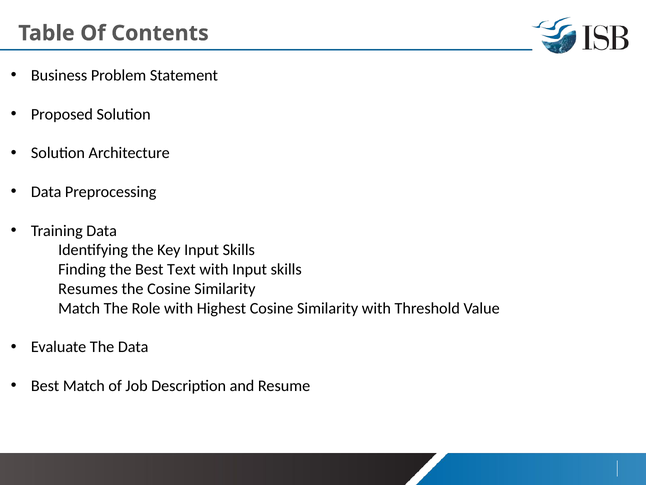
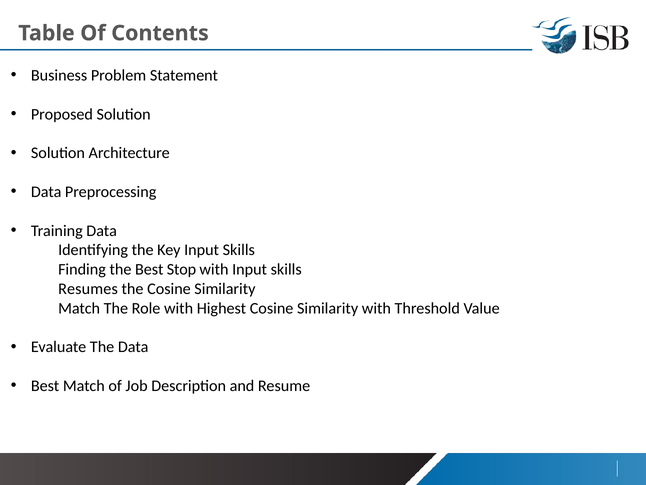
Text: Text -> Stop (181, 269)
